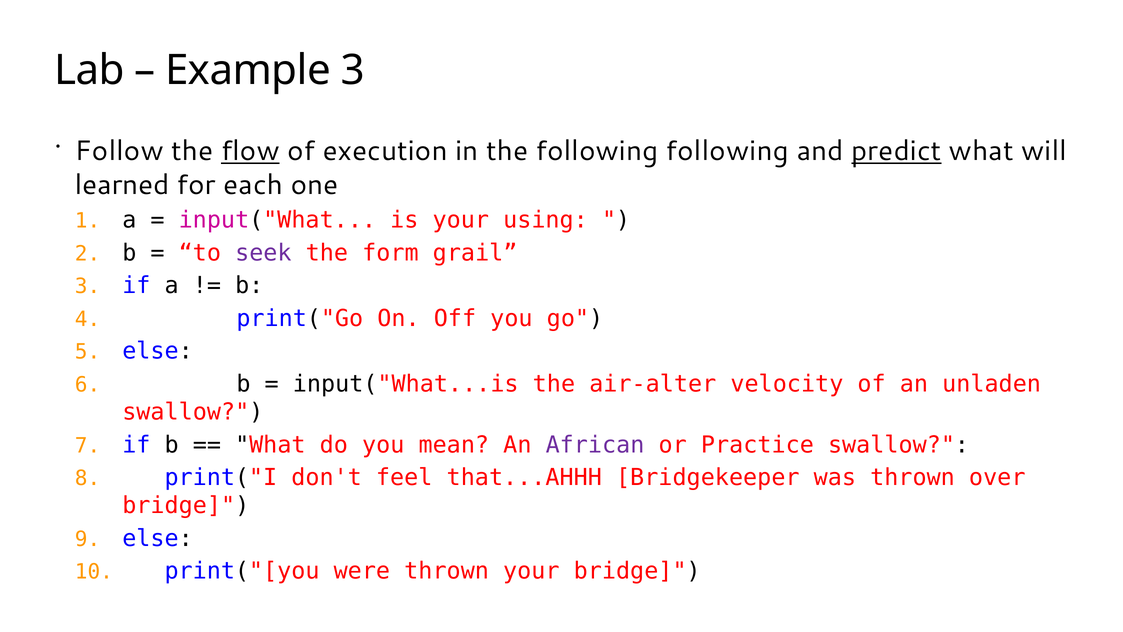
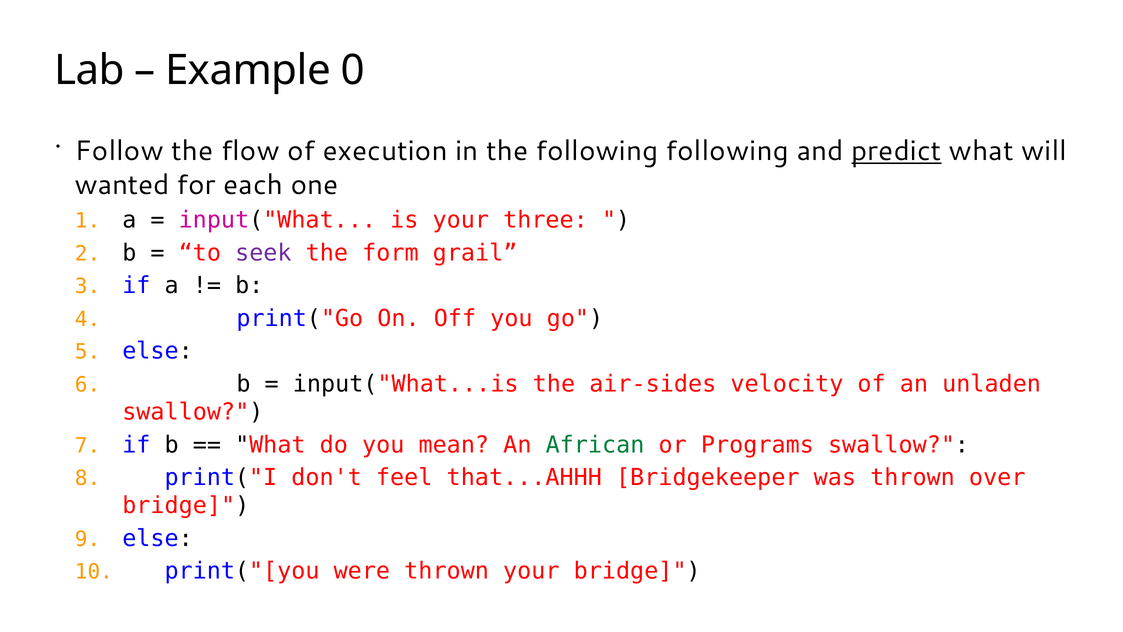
Example 3: 3 -> 0 (353, 70)
flow underline: present -> none (250, 151)
learned: learned -> wanted (122, 185)
using: using -> three (545, 220)
air-alter: air-alter -> air-sides (653, 384)
African colour: purple -> green (595, 445)
Practice: Practice -> Programs (757, 445)
